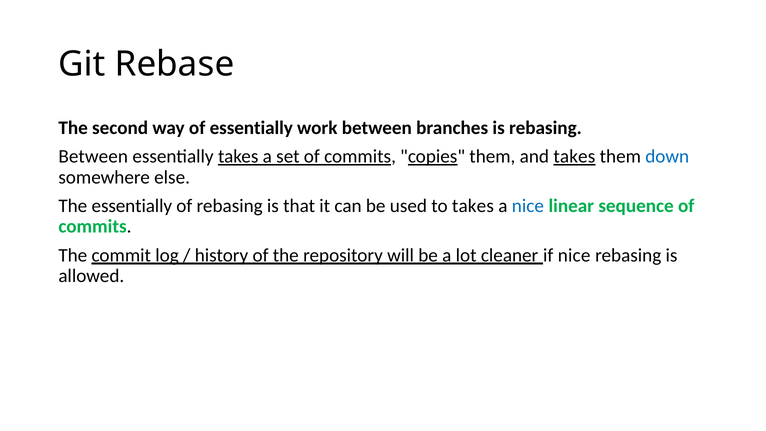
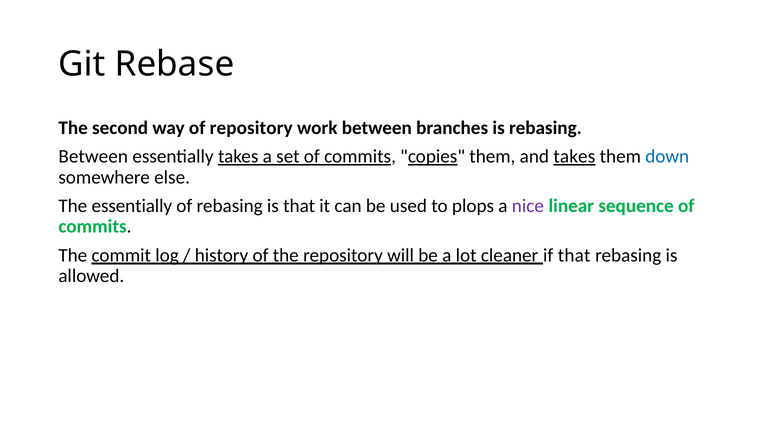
of essentially: essentially -> repository (251, 128)
to takes: takes -> plops (473, 206)
nice colour: blue -> purple (528, 206)
if nice: nice -> that (574, 255)
